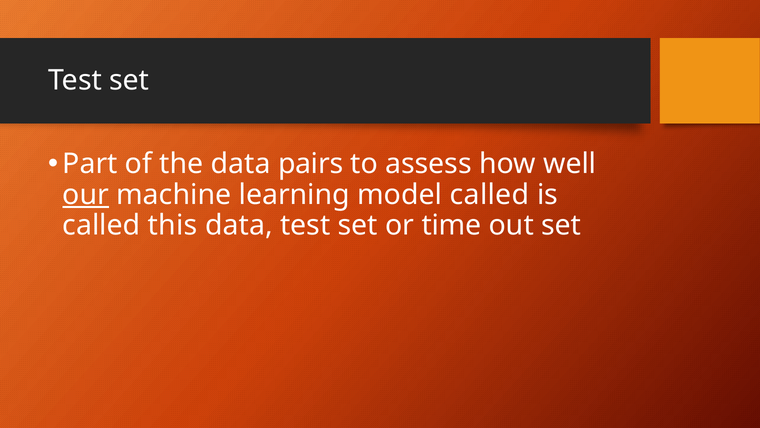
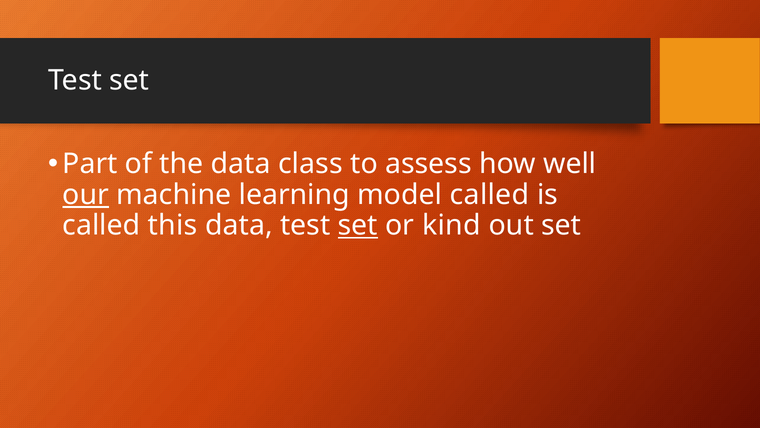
pairs: pairs -> class (310, 164)
set underline: none -> present (358, 225)
time: time -> kind (451, 225)
